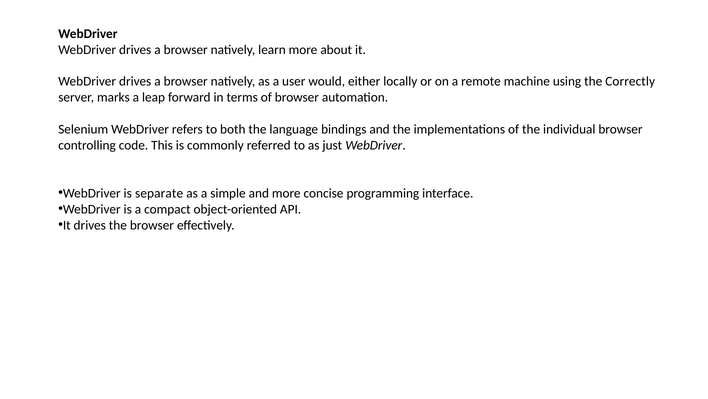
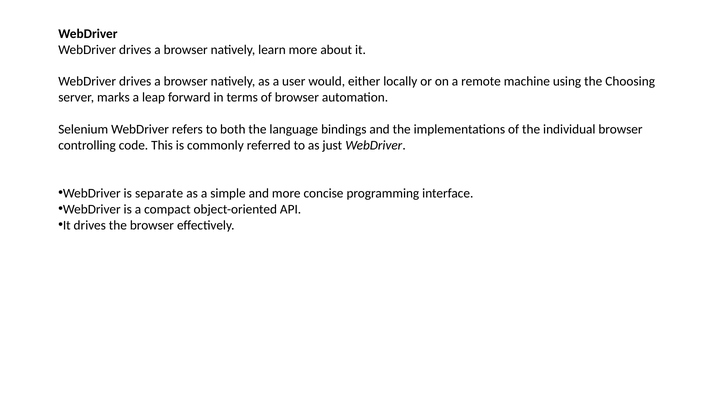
Correctly: Correctly -> Choosing (630, 81)
